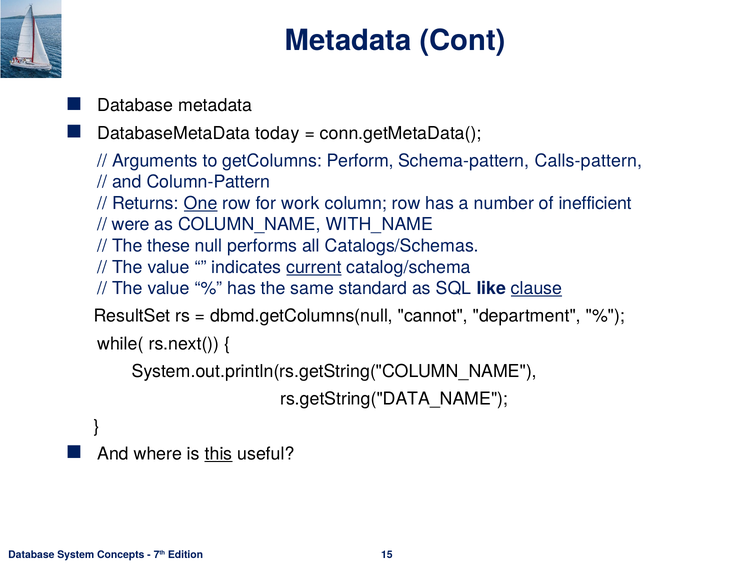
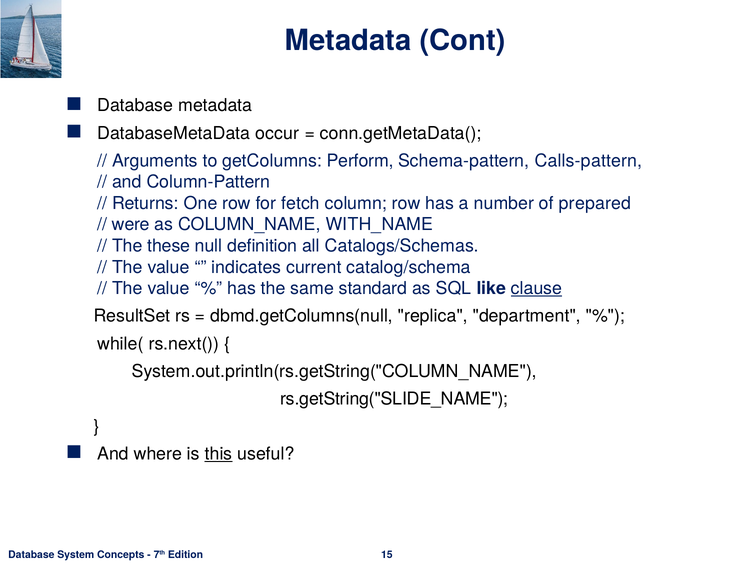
today: today -> occur (277, 133)
One underline: present -> none (201, 203)
work: work -> fetch (301, 203)
inefficient: inefficient -> prepared (595, 203)
performs: performs -> definition (262, 246)
current underline: present -> none (314, 267)
cannot: cannot -> replica (433, 316)
rs.getString("DATA_NAME: rs.getString("DATA_NAME -> rs.getString("SLIDE_NAME (394, 399)
